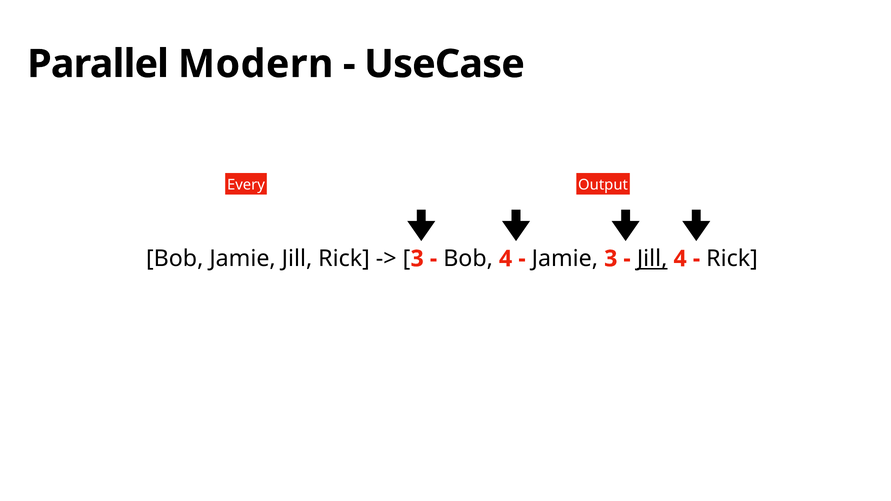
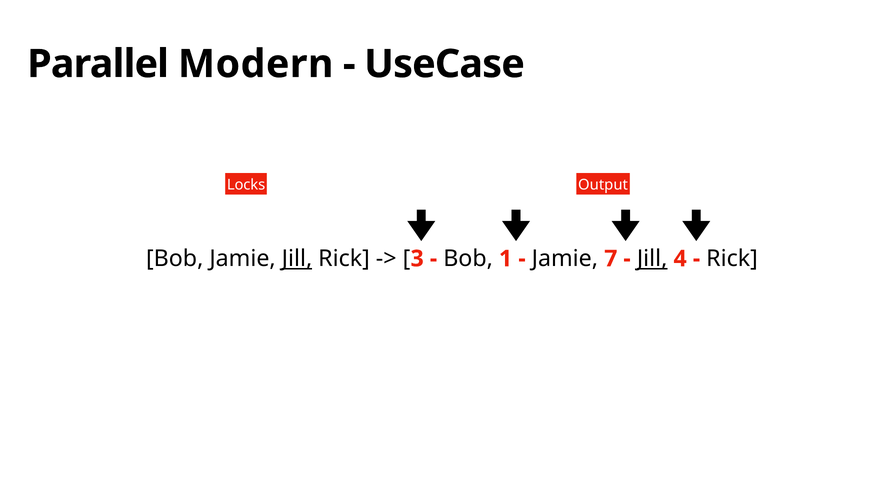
Every: Every -> Locks (246, 185)
Jill underline: none -> present (297, 259)
Bob 4: 4 -> 1 (506, 259)
Jamie 3: 3 -> 7 (611, 259)
